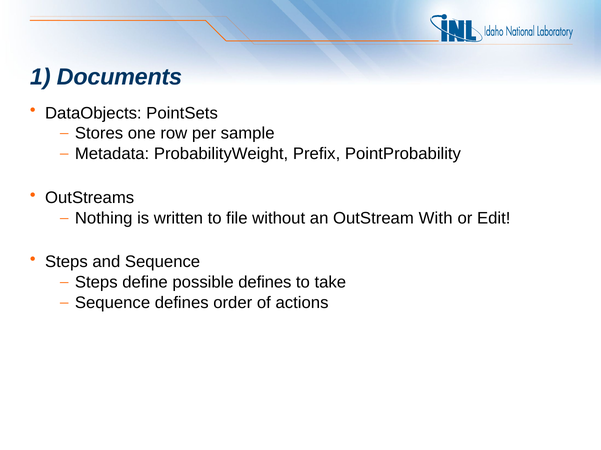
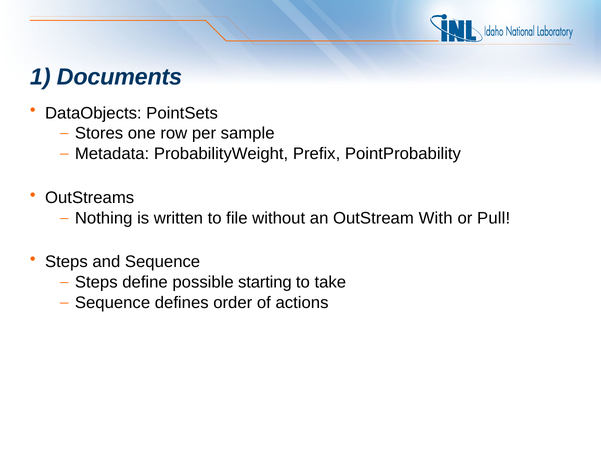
Edit: Edit -> Pull (494, 218)
possible defines: defines -> starting (265, 283)
